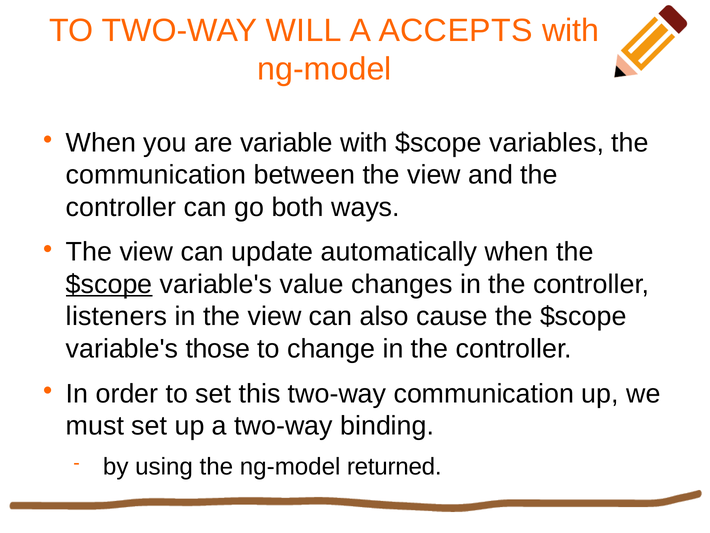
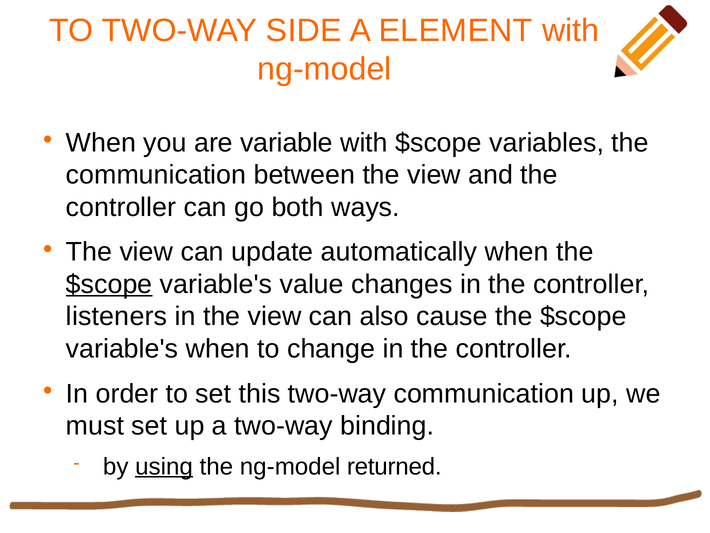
WILL: WILL -> SIDE (304, 30)
ACCEPTS: ACCEPTS -> ELEMENT (456, 30)
variable's those: those -> when (218, 348)
using underline: none -> present (164, 466)
